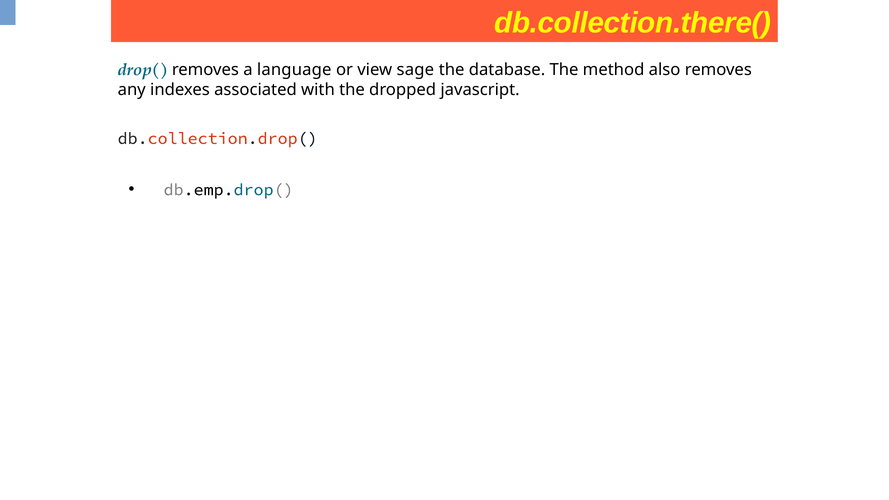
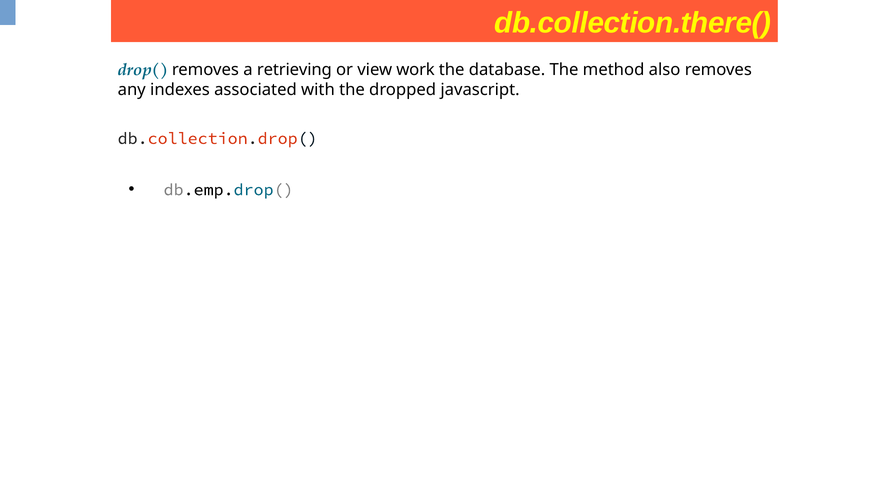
language: language -> retrieving (294, 70)
sage: sage -> work (416, 70)
